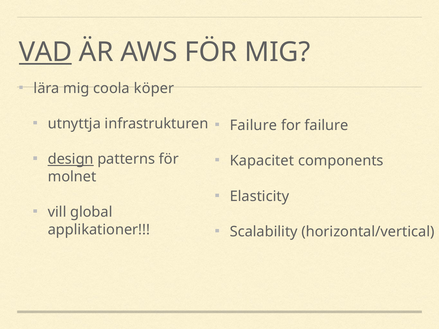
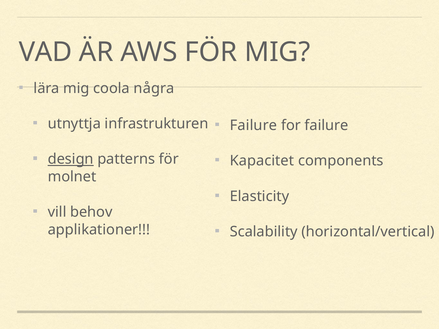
VAD underline: present -> none (45, 52)
köper: köper -> några (154, 88)
global: global -> behov (91, 212)
